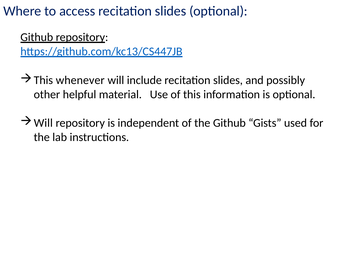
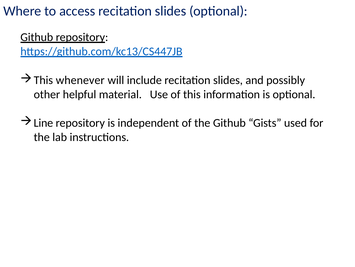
Will: Will -> Line (43, 123)
